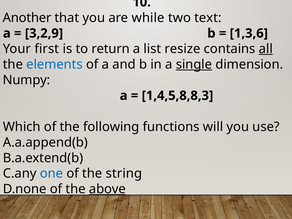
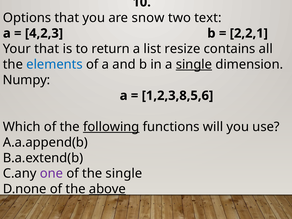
Another: Another -> Options (27, 18)
while: while -> snow (148, 18)
3,2,9: 3,2,9 -> 4,2,3 (44, 33)
1,3,6: 1,3,6 -> 2,2,1 (249, 33)
Your first: first -> that (47, 49)
all underline: present -> none (266, 49)
1,4,5,8,8,3: 1,4,5,8,8,3 -> 1,2,3,8,5,6 (177, 96)
following underline: none -> present (111, 127)
one colour: blue -> purple (51, 174)
the string: string -> single (124, 174)
